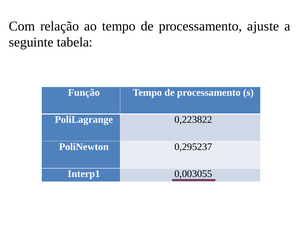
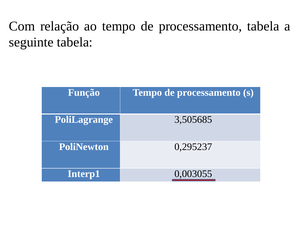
processamento ajuste: ajuste -> tabela (263, 26)
0,223822: 0,223822 -> 3,505685 (193, 120)
